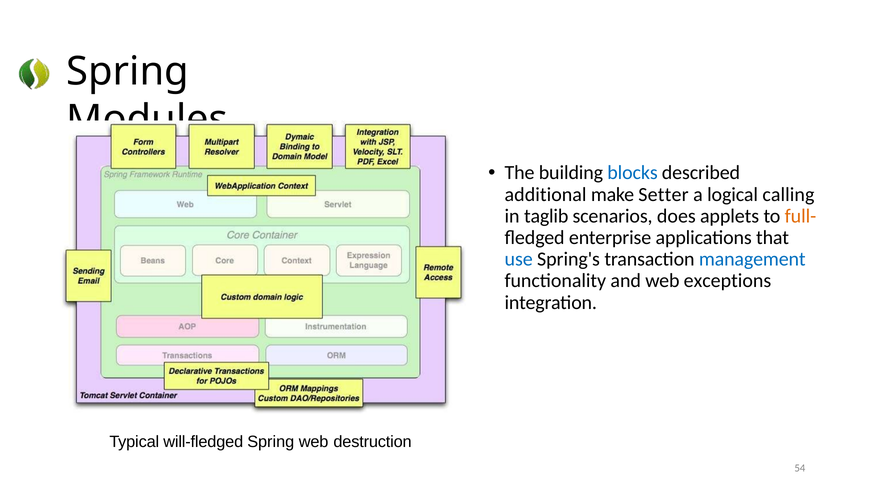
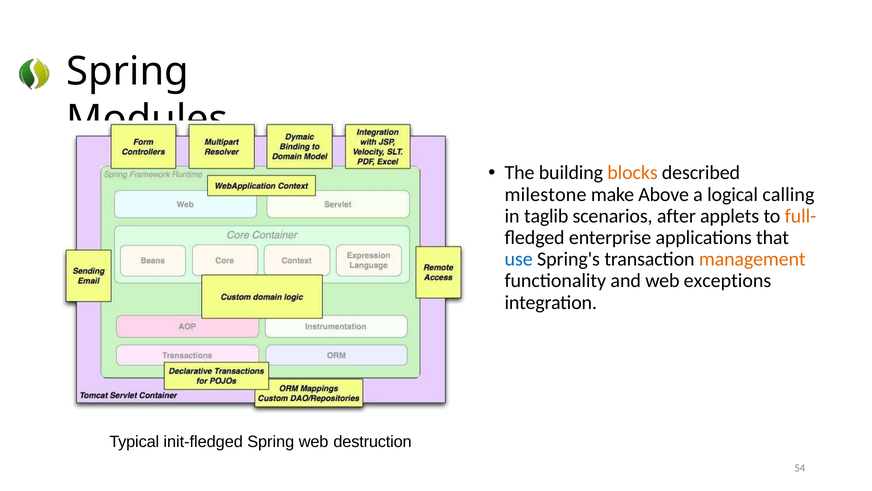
blocks colour: blue -> orange (633, 173)
additional: additional -> milestone (546, 194)
Setter: Setter -> Above (664, 194)
does: does -> after (676, 216)
management colour: blue -> orange (752, 259)
will-fledged: will-fledged -> init-fledged (203, 442)
